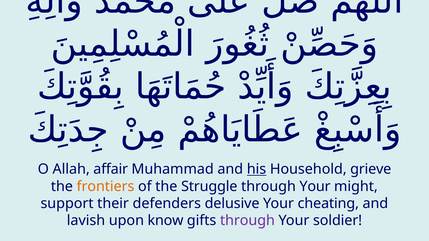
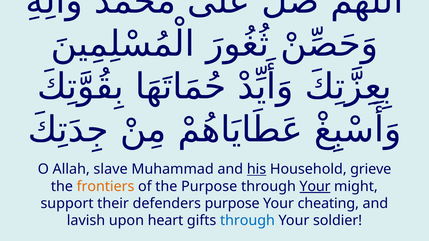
affair: affair -> slave (111, 169)
the Struggle: Struggle -> Purpose (209, 187)
Your underline: none -> present (315, 187)
defenders delusive: delusive -> purpose (232, 204)
know: know -> heart (165, 221)
through colour: purple -> blue (247, 221)
